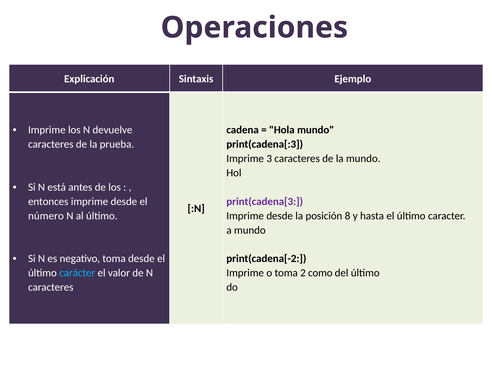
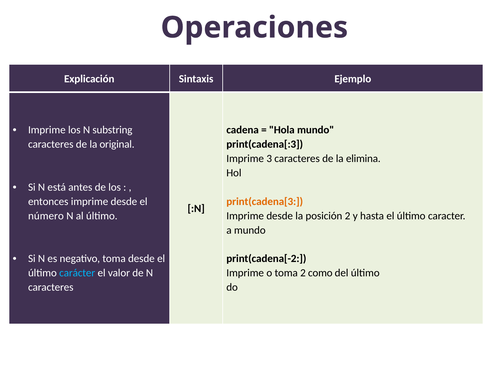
devuelve: devuelve -> substring (112, 130)
prueba: prueba -> original (117, 144)
la mundo: mundo -> elimina (363, 159)
print(cadena[3 colour: purple -> orange (265, 202)
posición 8: 8 -> 2 (348, 216)
